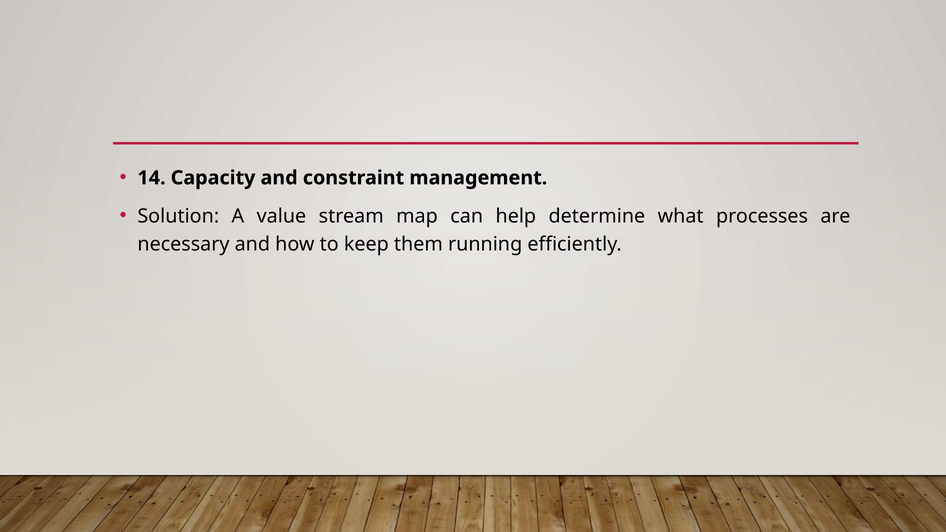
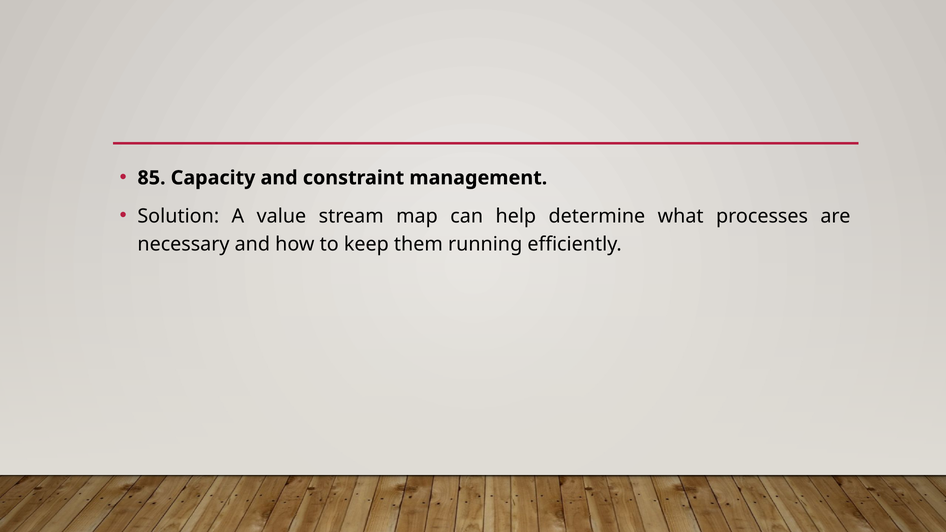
14: 14 -> 85 (152, 178)
